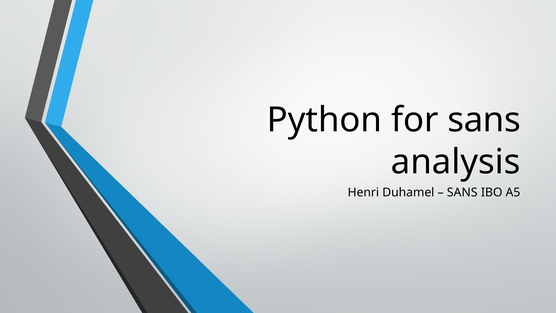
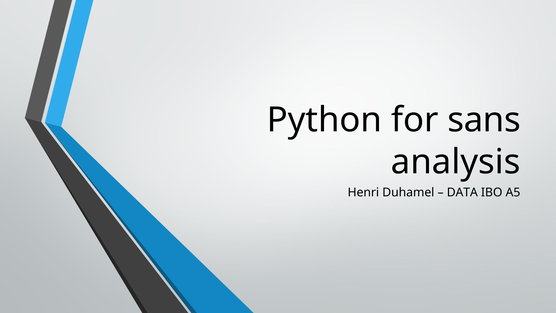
SANS: SANS -> DATA (462, 192)
